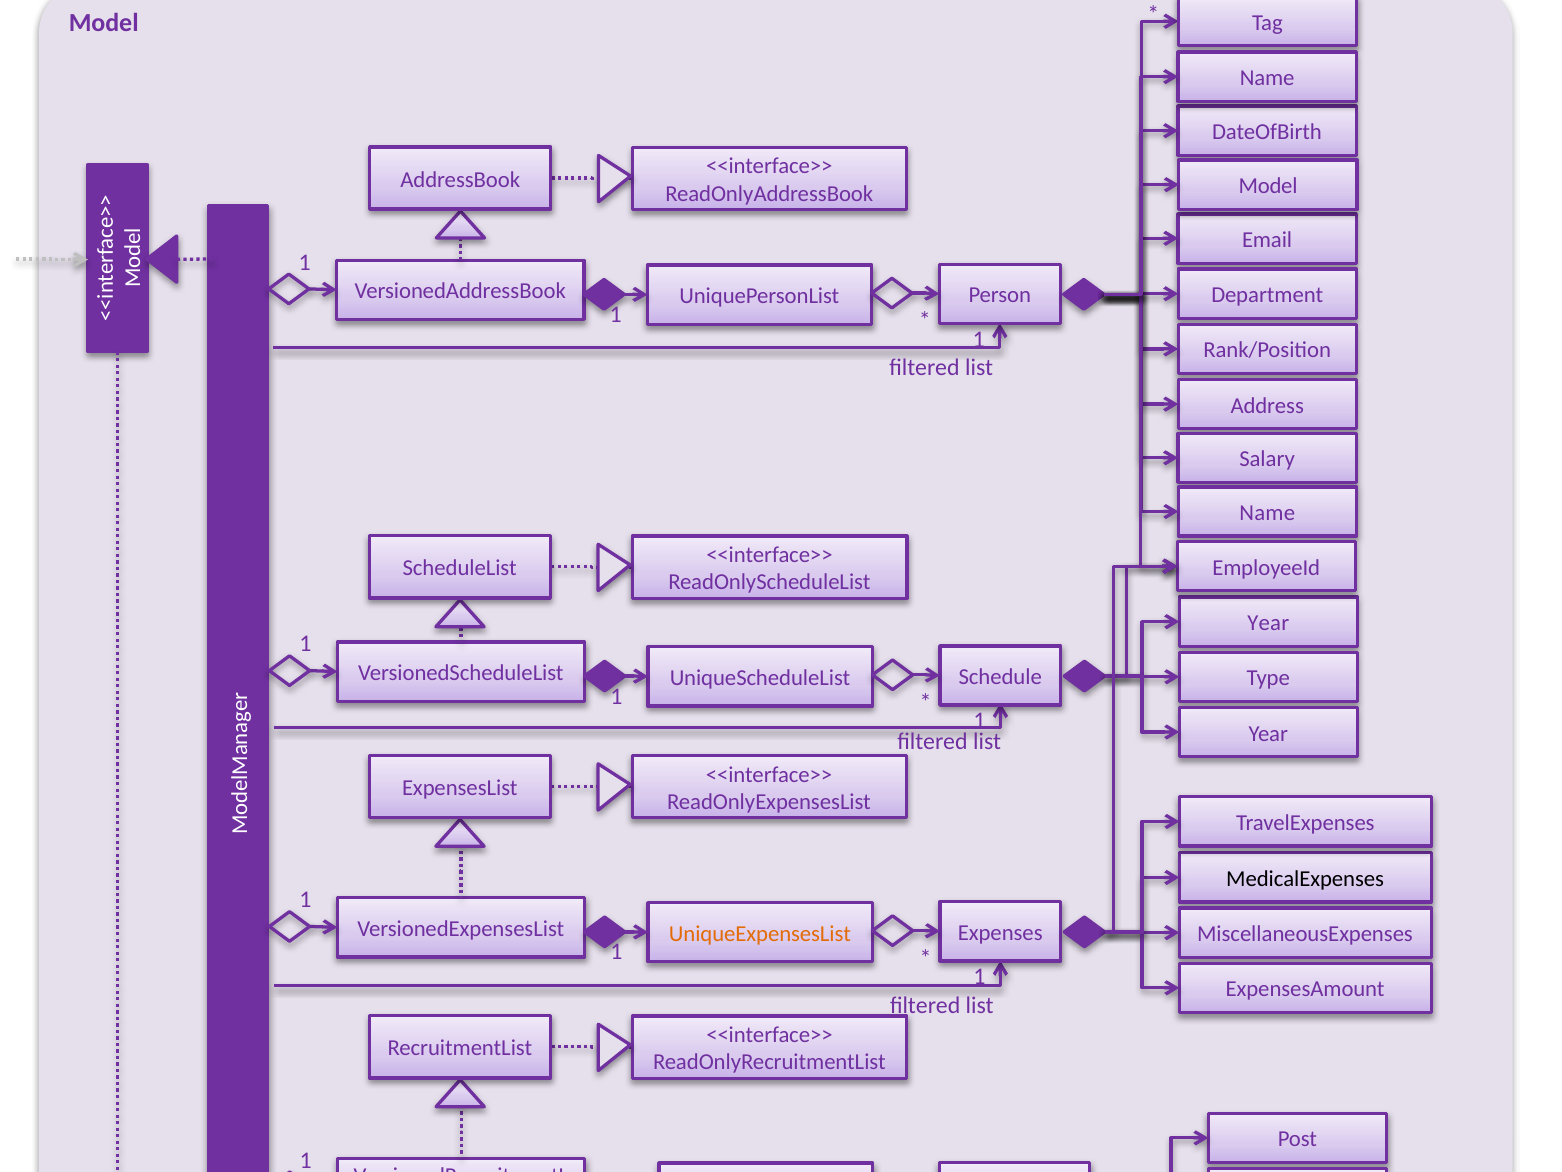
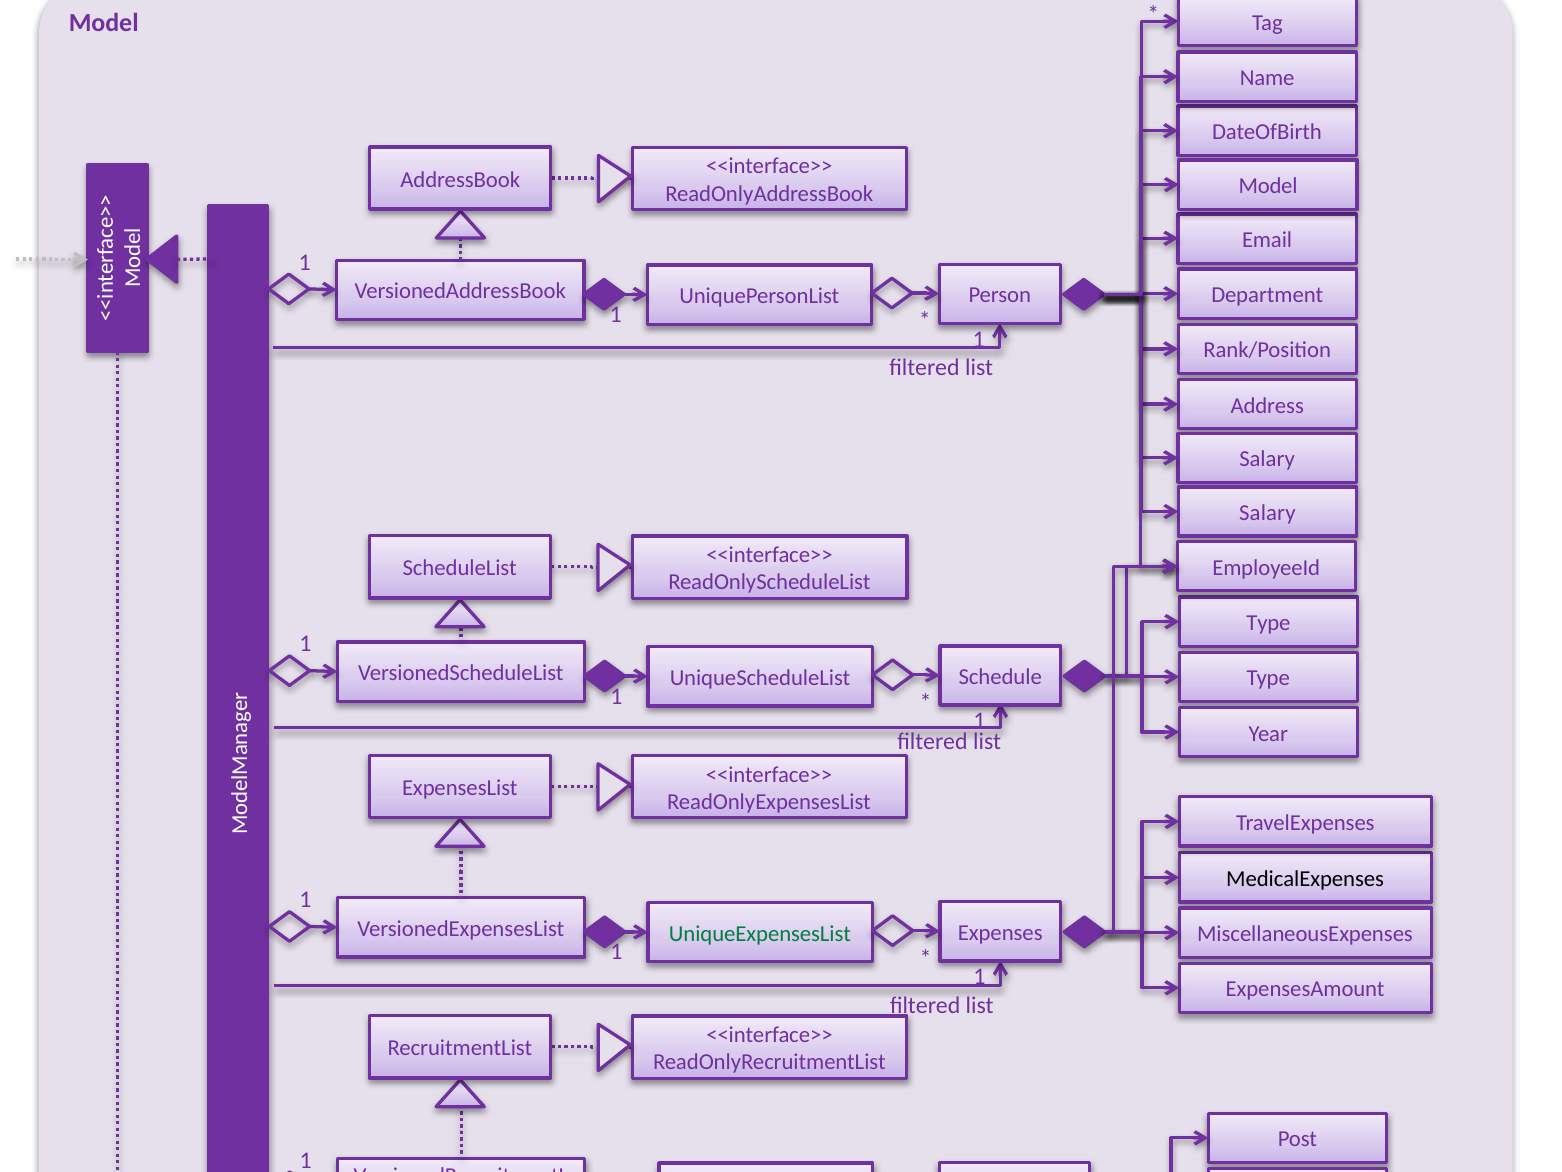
Name: Name -> Salary (1267, 513)
Year: Year -> Type (1268, 623)
UniqueExpensesList colour: orange -> green (760, 933)
